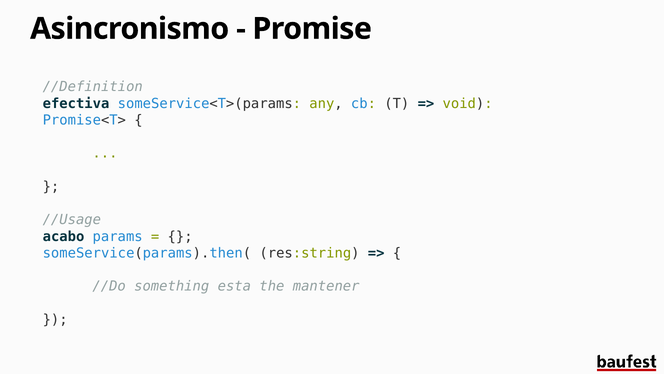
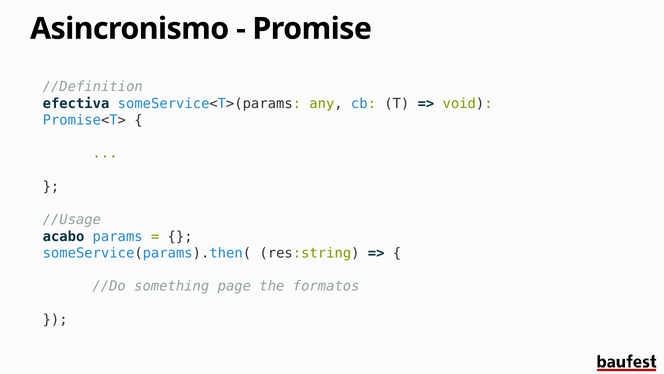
esta: esta -> page (234, 286)
mantener: mantener -> formatos (326, 286)
